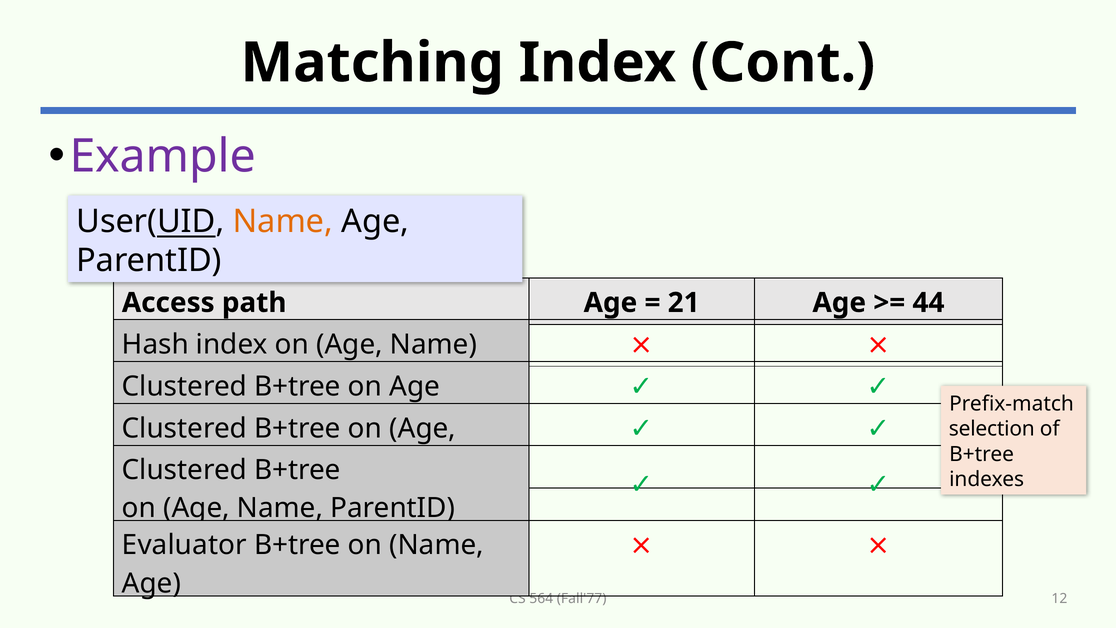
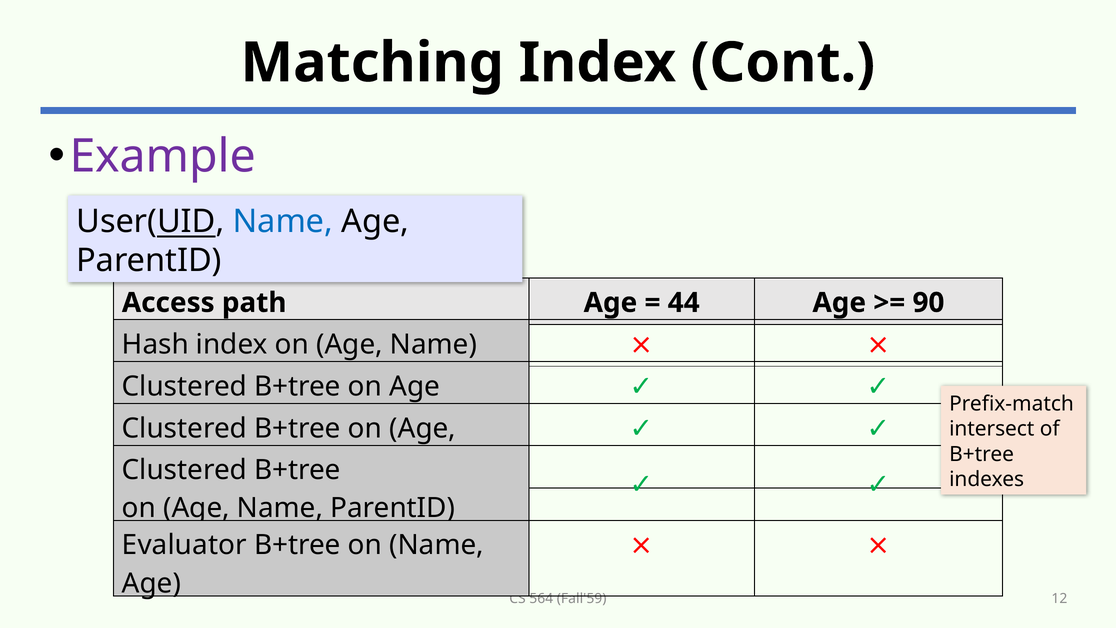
Name colour: orange -> blue (283, 221)
21: 21 -> 44 (684, 303)
44: 44 -> 90 (928, 303)
selection: selection -> intersect (992, 429)
Fall'77: Fall'77 -> Fall'59 (582, 598)
